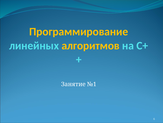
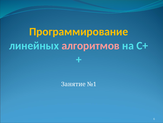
алгоритмов colour: yellow -> pink (91, 45)
